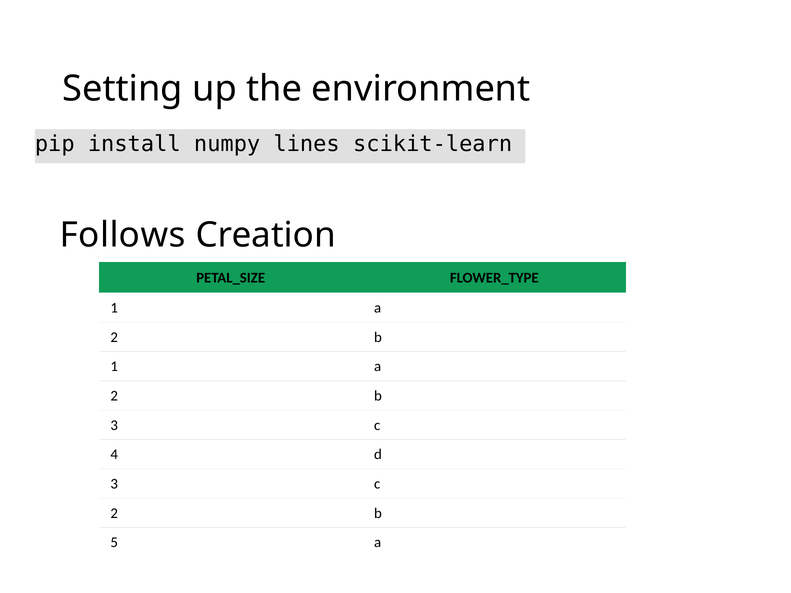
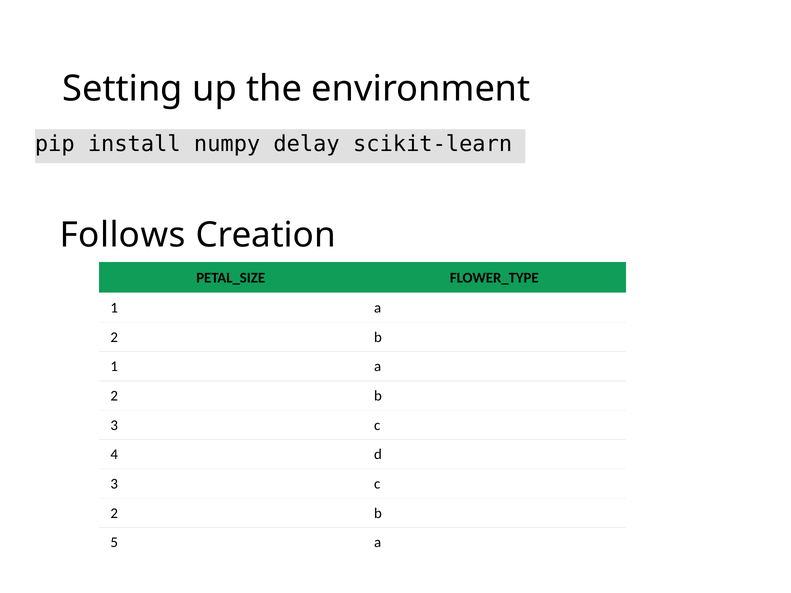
lines: lines -> delay (307, 144)
